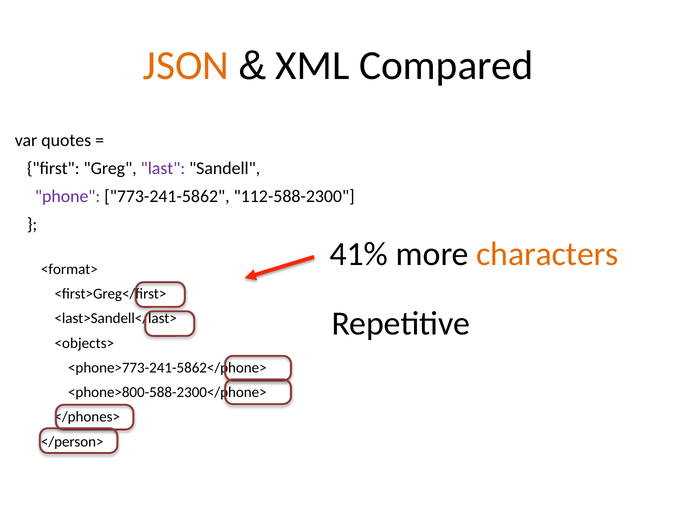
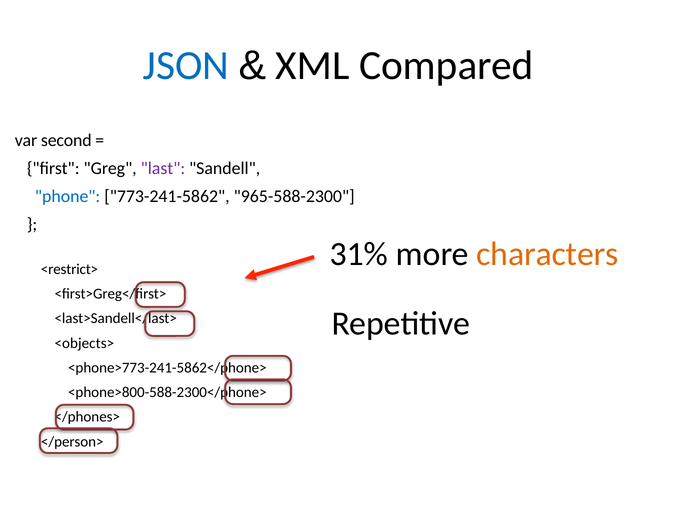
JSON colour: orange -> blue (186, 66)
quotes: quotes -> second (66, 140)
phone colour: purple -> blue (68, 196)
112-588-2300: 112-588-2300 -> 965-588-2300 (294, 196)
41%: 41% -> 31% (359, 254)
<format>: <format> -> <restrict> (69, 269)
